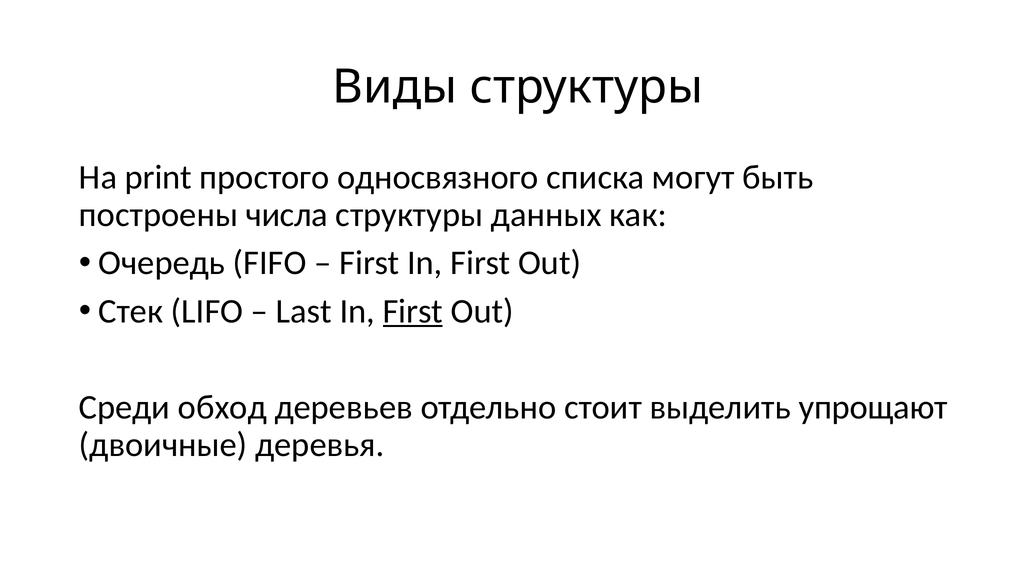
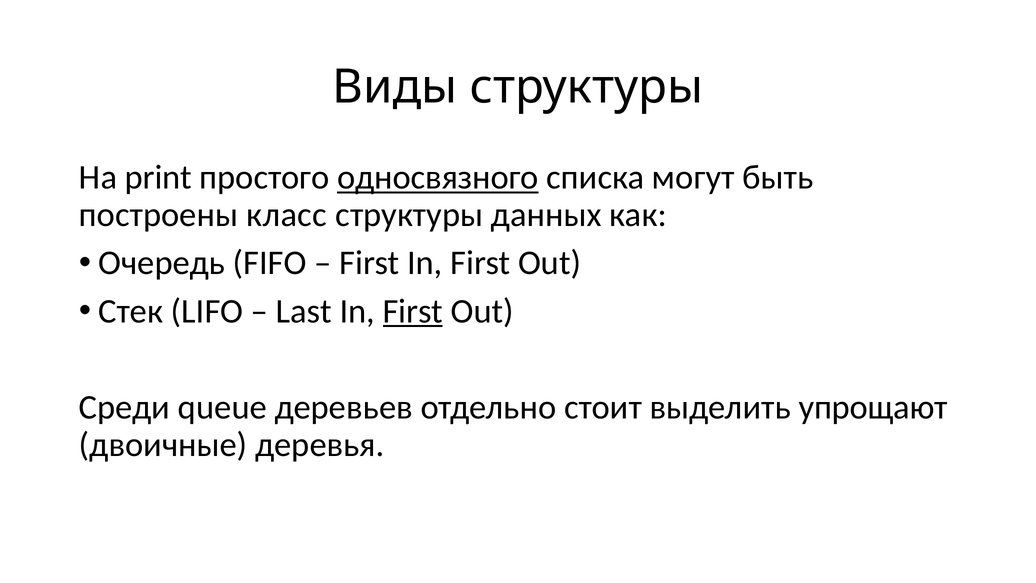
односвязного underline: none -> present (438, 177)
числа: числа -> класс (287, 215)
обход: обход -> queue (222, 407)
